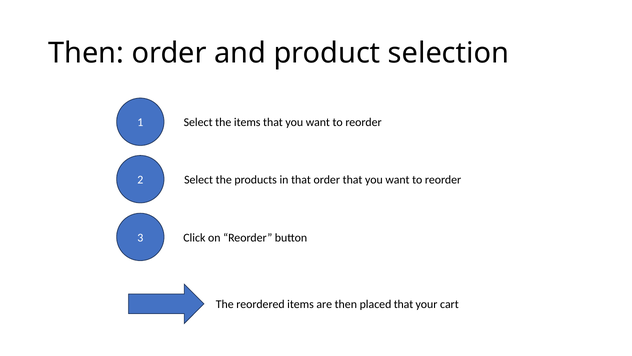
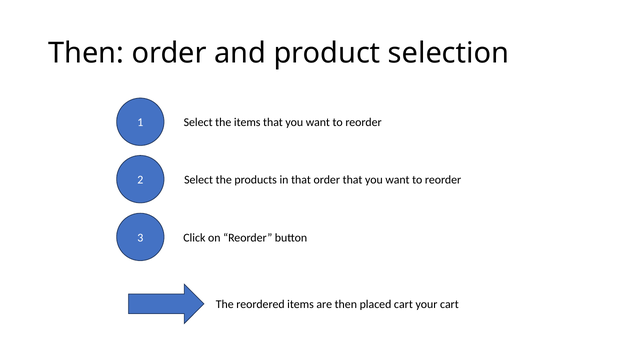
placed that: that -> cart (403, 304)
